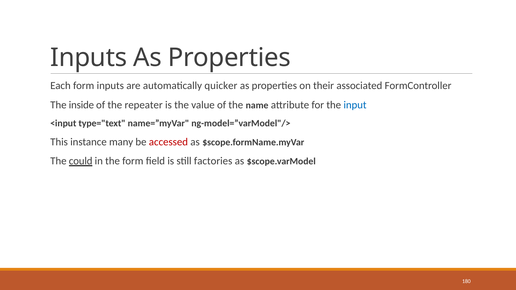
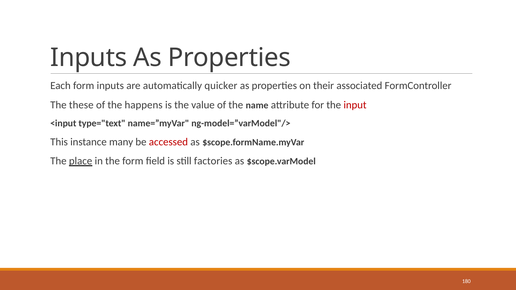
inside: inside -> these (81, 105)
repeater: repeater -> happens (144, 105)
input colour: blue -> red (355, 105)
could: could -> place (81, 161)
